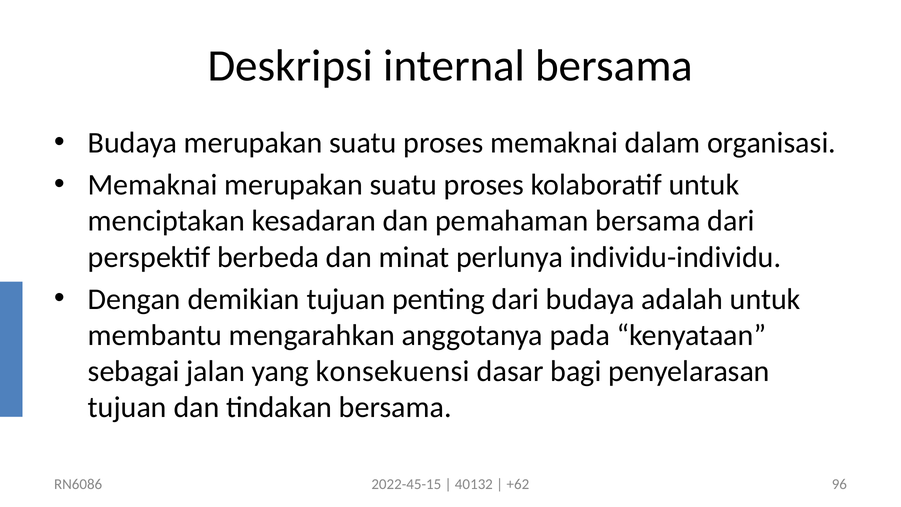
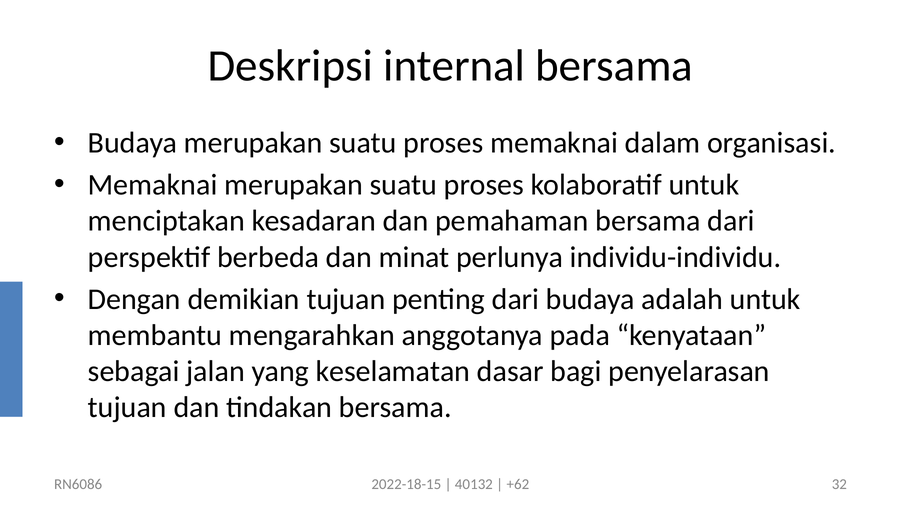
konsekuensi: konsekuensi -> keselamatan (393, 371)
2022-45-15: 2022-45-15 -> 2022-18-15 (406, 484)
96: 96 -> 32 (839, 484)
